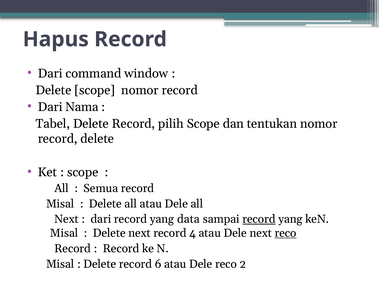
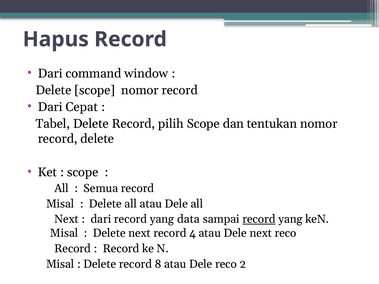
Nama: Nama -> Cepat (82, 107)
reco underline: present -> none (286, 233)
6: 6 -> 8 (158, 264)
